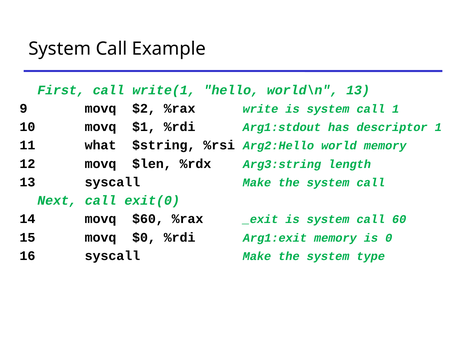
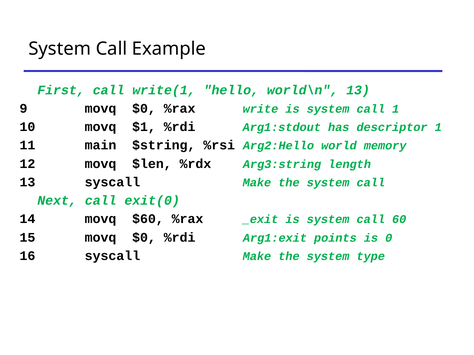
9 movq $2: $2 -> $0 (144, 109)
what: what -> main (101, 146)
Arg1:exit memory: memory -> points (335, 238)
